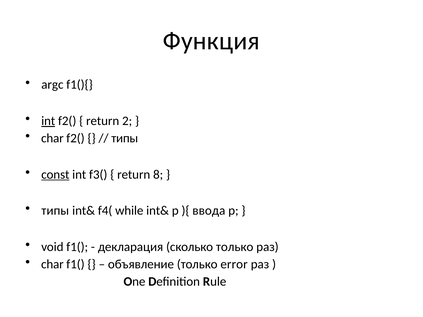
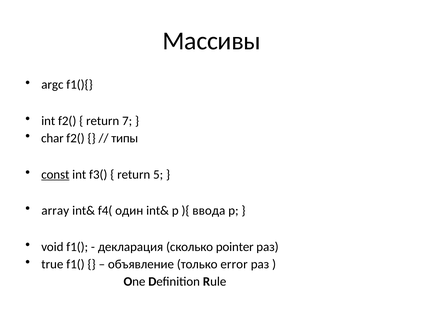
Функция: Функция -> Массивы (212, 41)
int underline: present -> none (48, 121)
2: 2 -> 7 (127, 121)
8: 8 -> 5 (158, 175)
типы: типы -> array (55, 211)
while: while -> один (129, 211)
сколько только: только -> pointer (235, 247)
char: char -> true (52, 264)
